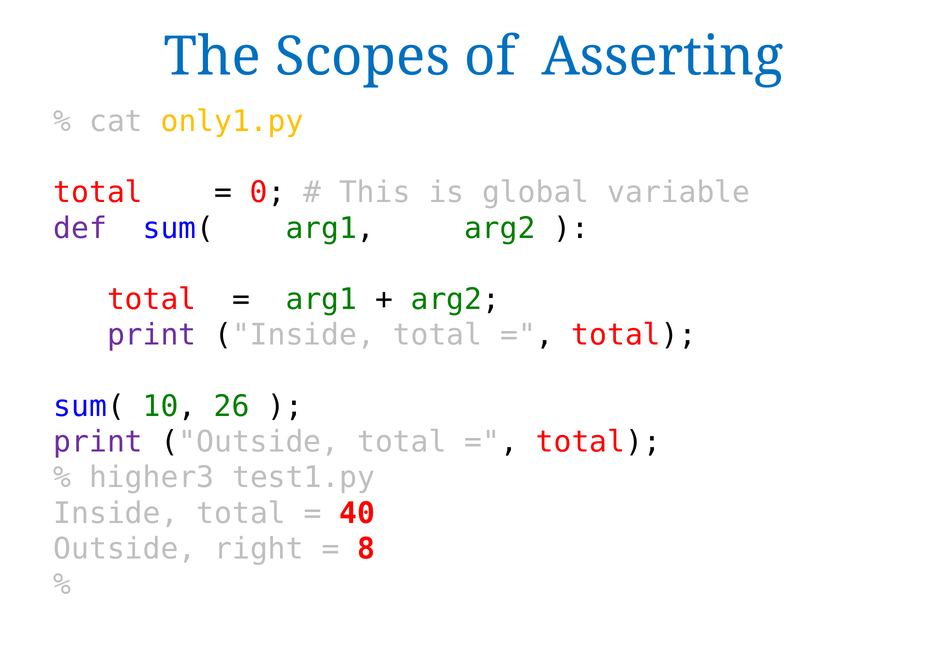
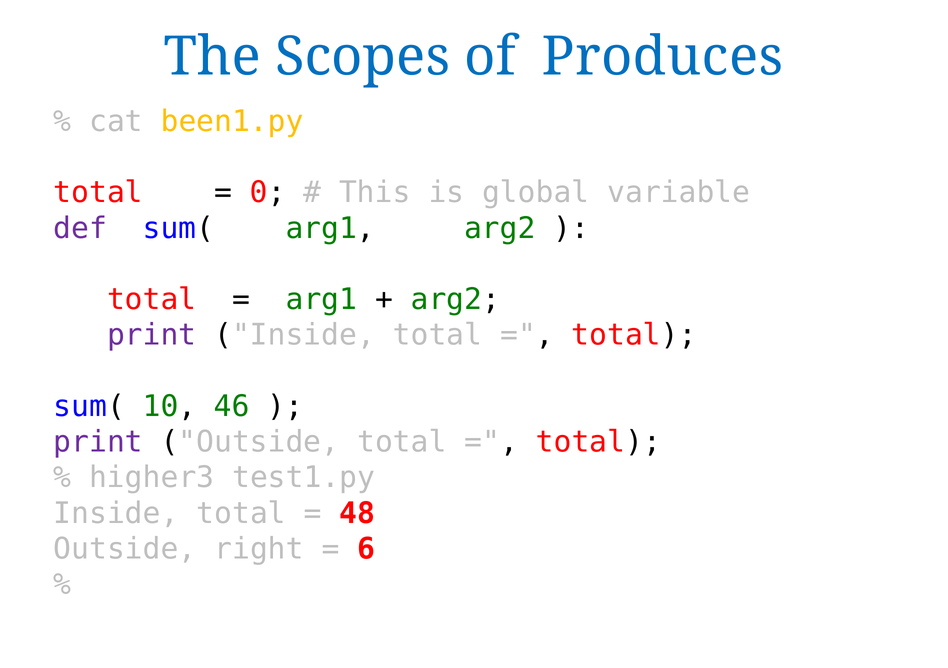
Asserting: Asserting -> Produces (662, 57)
only1.py: only1.py -> been1.py (232, 121)
26: 26 -> 46 (232, 407)
40: 40 -> 48 (357, 513)
8: 8 -> 6 (366, 549)
